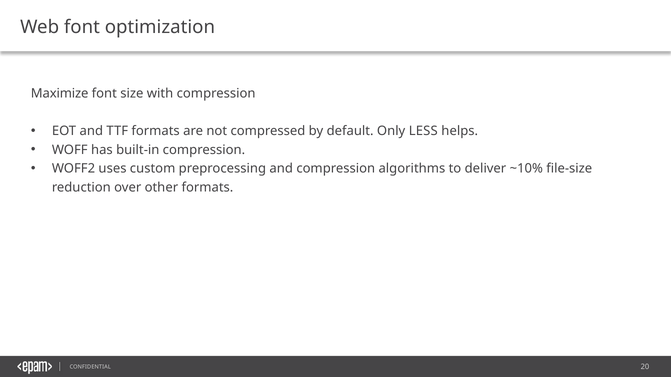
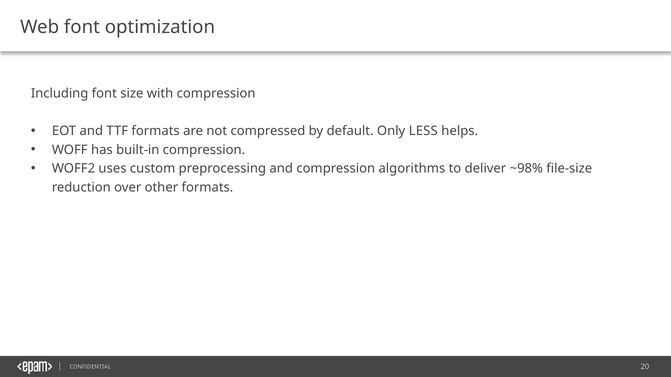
Maximize: Maximize -> Including (60, 94)
~10%: ~10% -> ~98% (526, 169)
